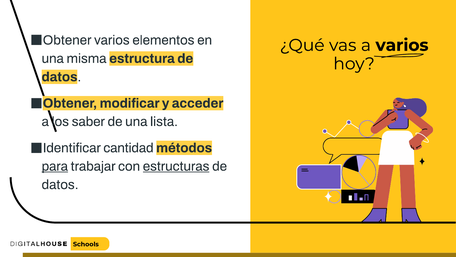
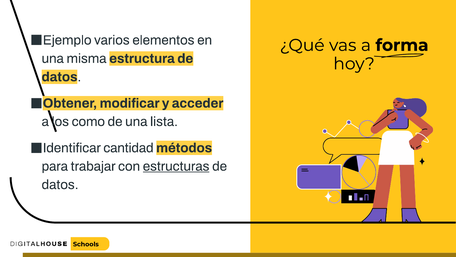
Obtener: Obtener -> Ejemplo (67, 40)
a varios: varios -> forma (402, 45)
saber: saber -> como (88, 121)
para underline: present -> none (55, 166)
